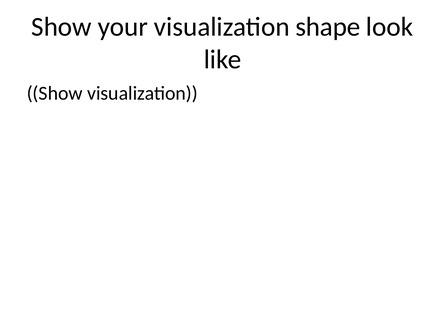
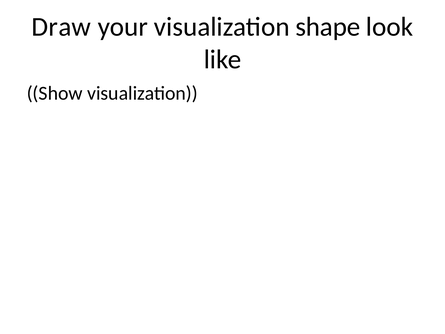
Show: Show -> Draw (61, 27)
